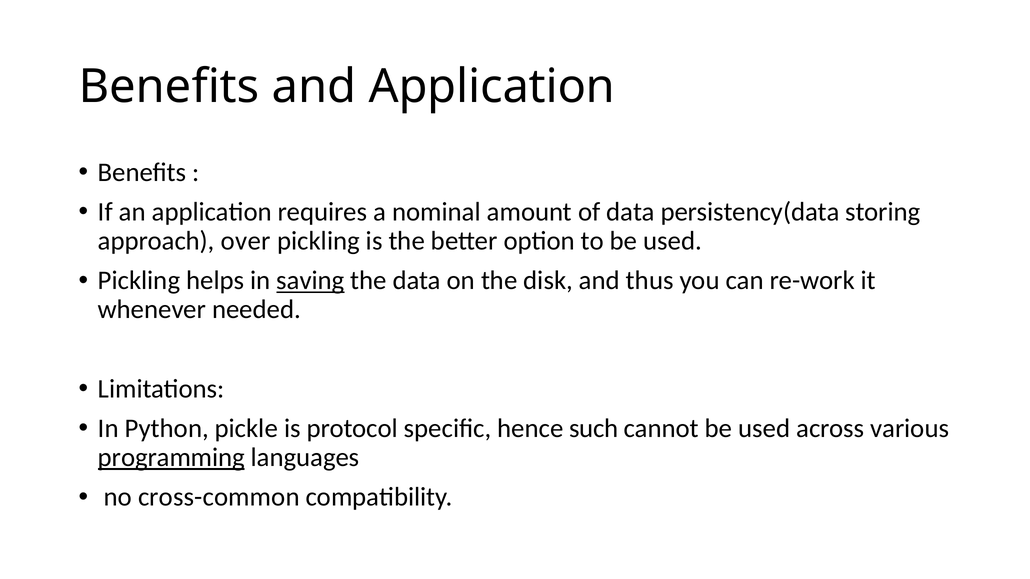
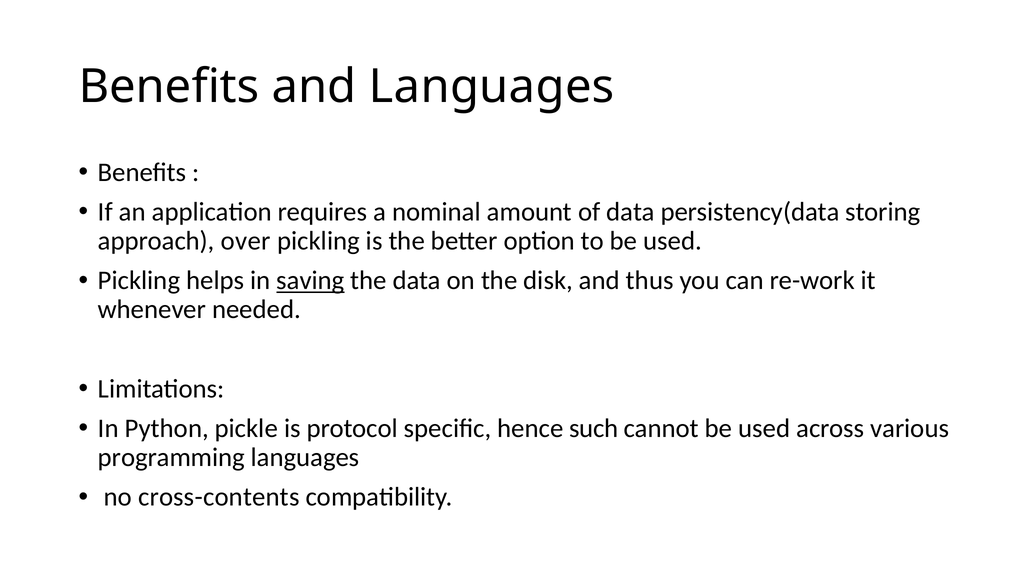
and Application: Application -> Languages (492, 87)
programming underline: present -> none (171, 458)
cross-common: cross-common -> cross-contents (219, 497)
